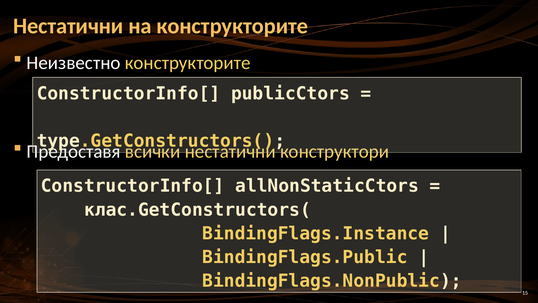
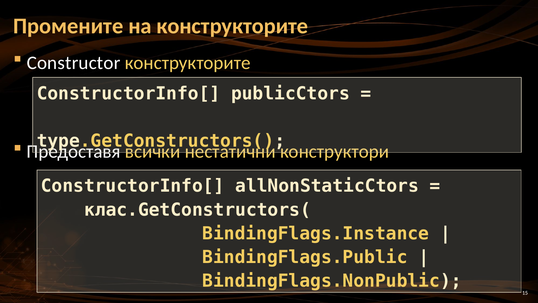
Нестатични: Нестатични -> Промените (68, 26)
Неизвестно: Неизвестно -> Constructor (74, 63)
